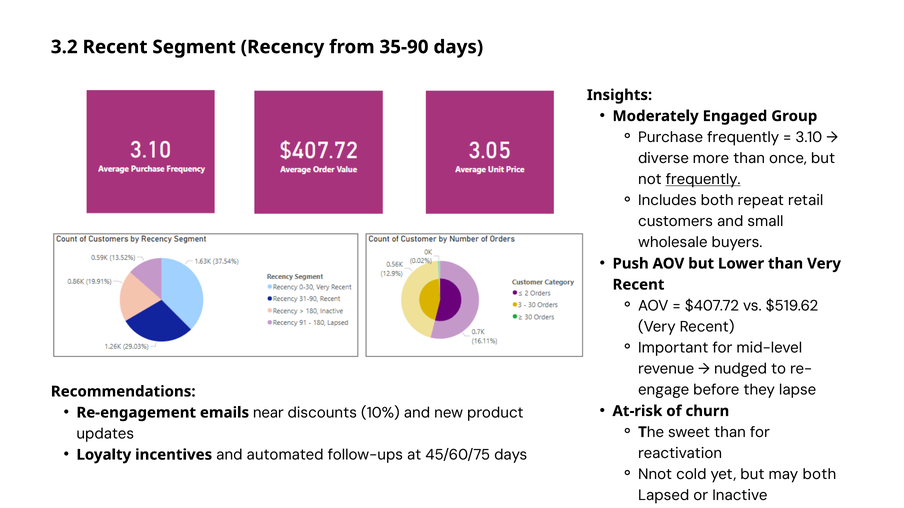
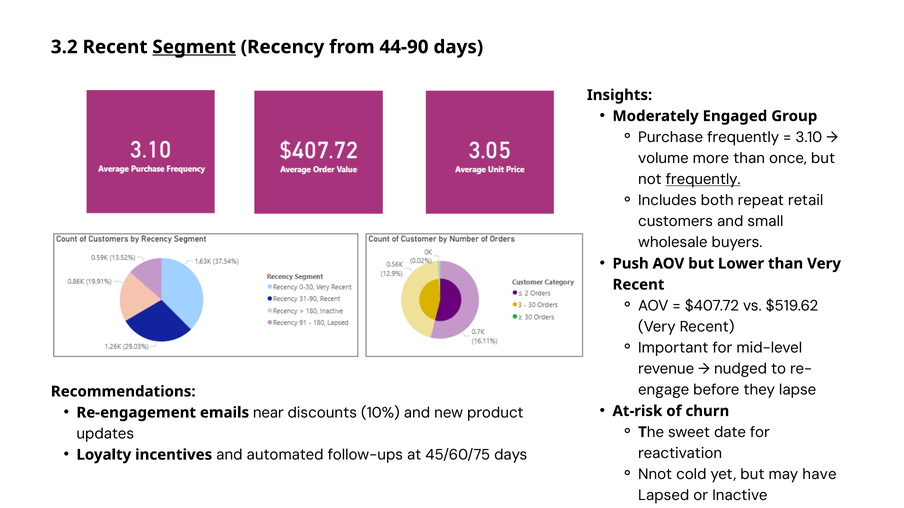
Segment underline: none -> present (194, 47)
35-90: 35-90 -> 44-90 (404, 47)
diverse: diverse -> volume (663, 158)
sweet than: than -> date (730, 433)
may both: both -> have (819, 475)
